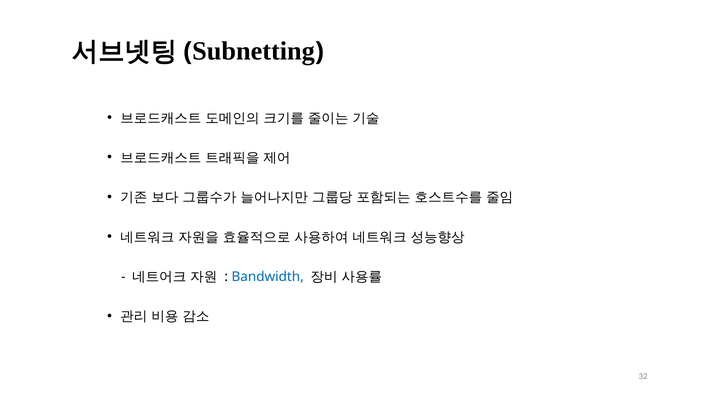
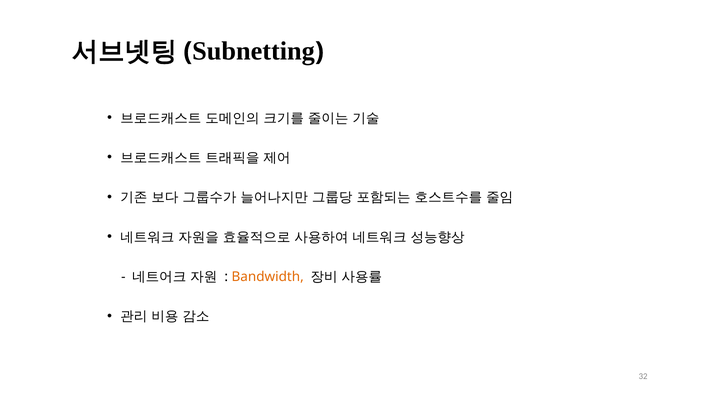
Bandwidth colour: blue -> orange (268, 277)
